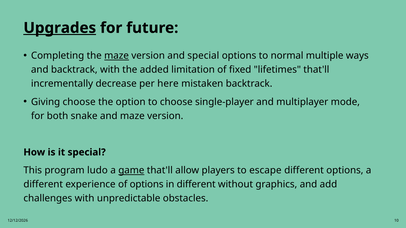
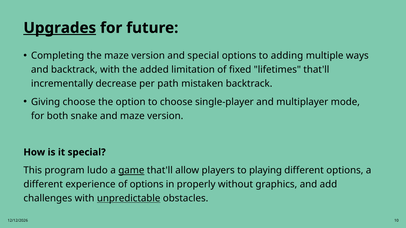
maze underline: present -> none (117, 56)
normal: normal -> adding (287, 56)
here: here -> path (168, 84)
escape: escape -> playing (266, 171)
in different: different -> properly (196, 185)
unpredictable underline: none -> present (129, 199)
